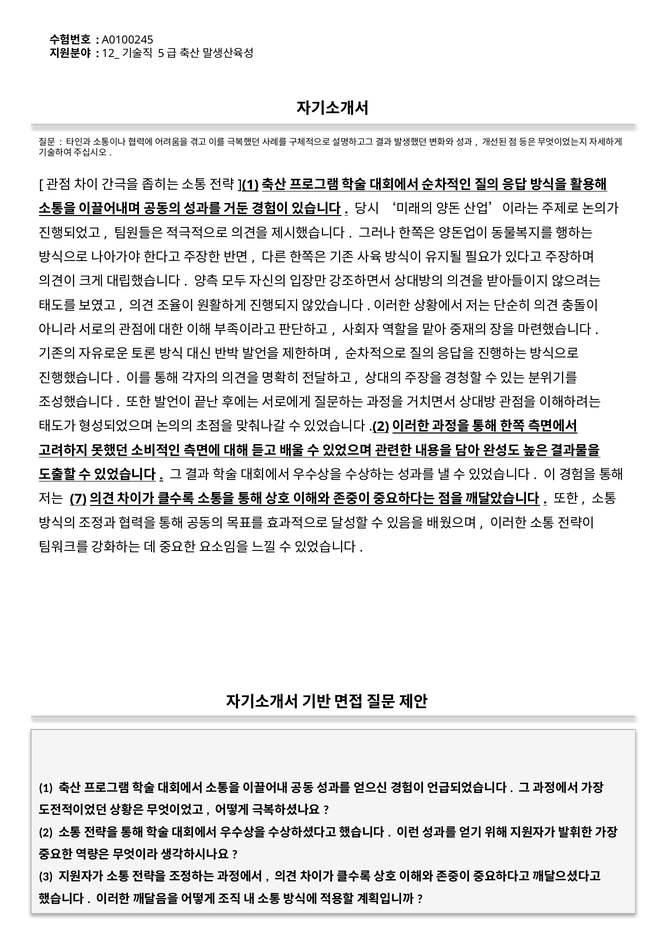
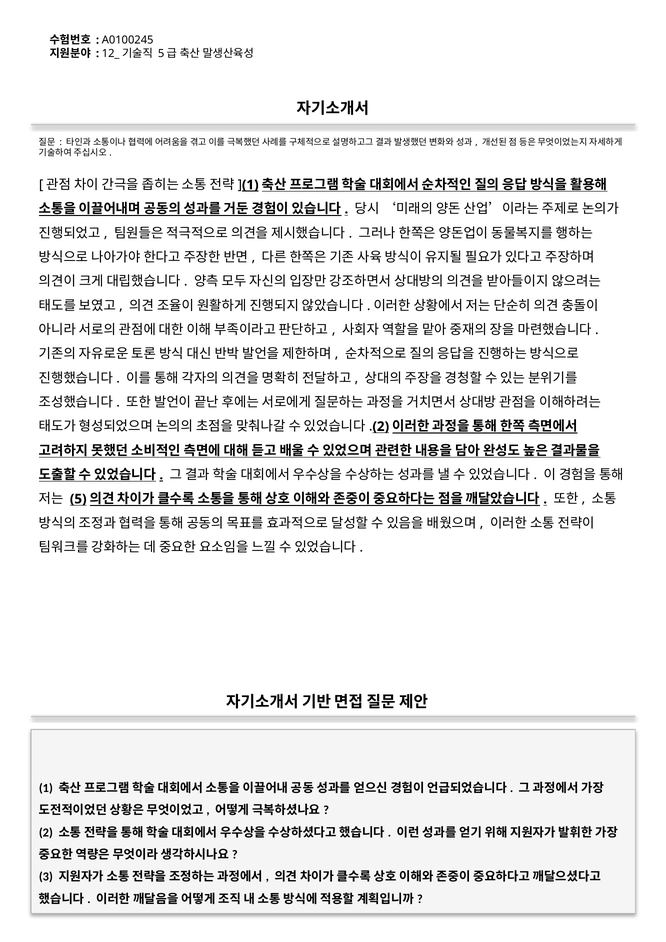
7: 7 -> 5 (78, 499)
